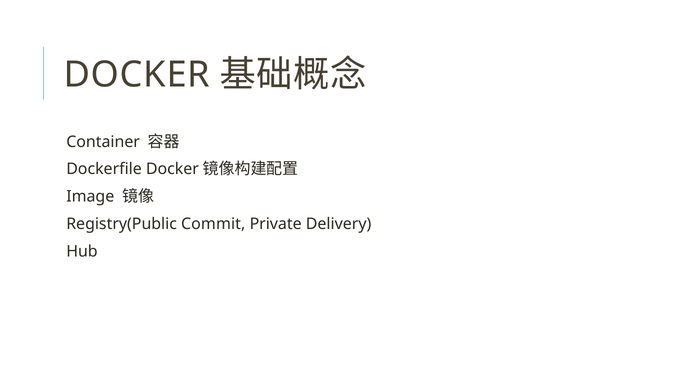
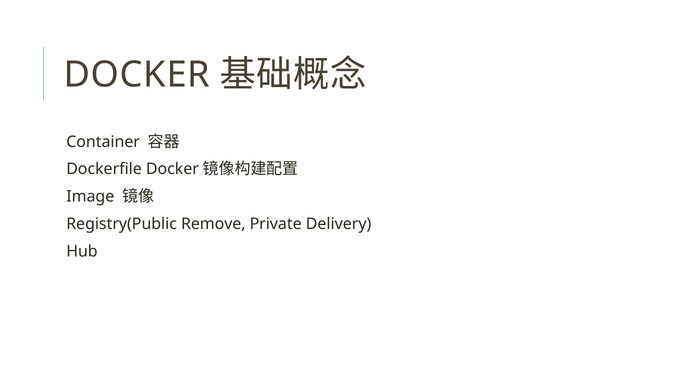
Commit: Commit -> Remove (213, 224)
